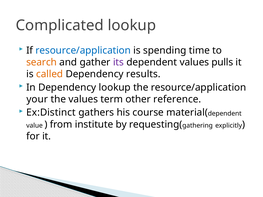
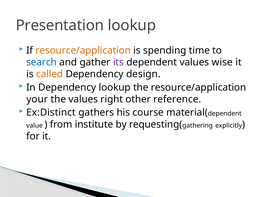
Complicated: Complicated -> Presentation (60, 25)
resource/application colour: blue -> orange (83, 51)
search colour: orange -> blue (42, 62)
pulls: pulls -> wise (222, 62)
results: results -> design (143, 74)
term: term -> right (112, 99)
